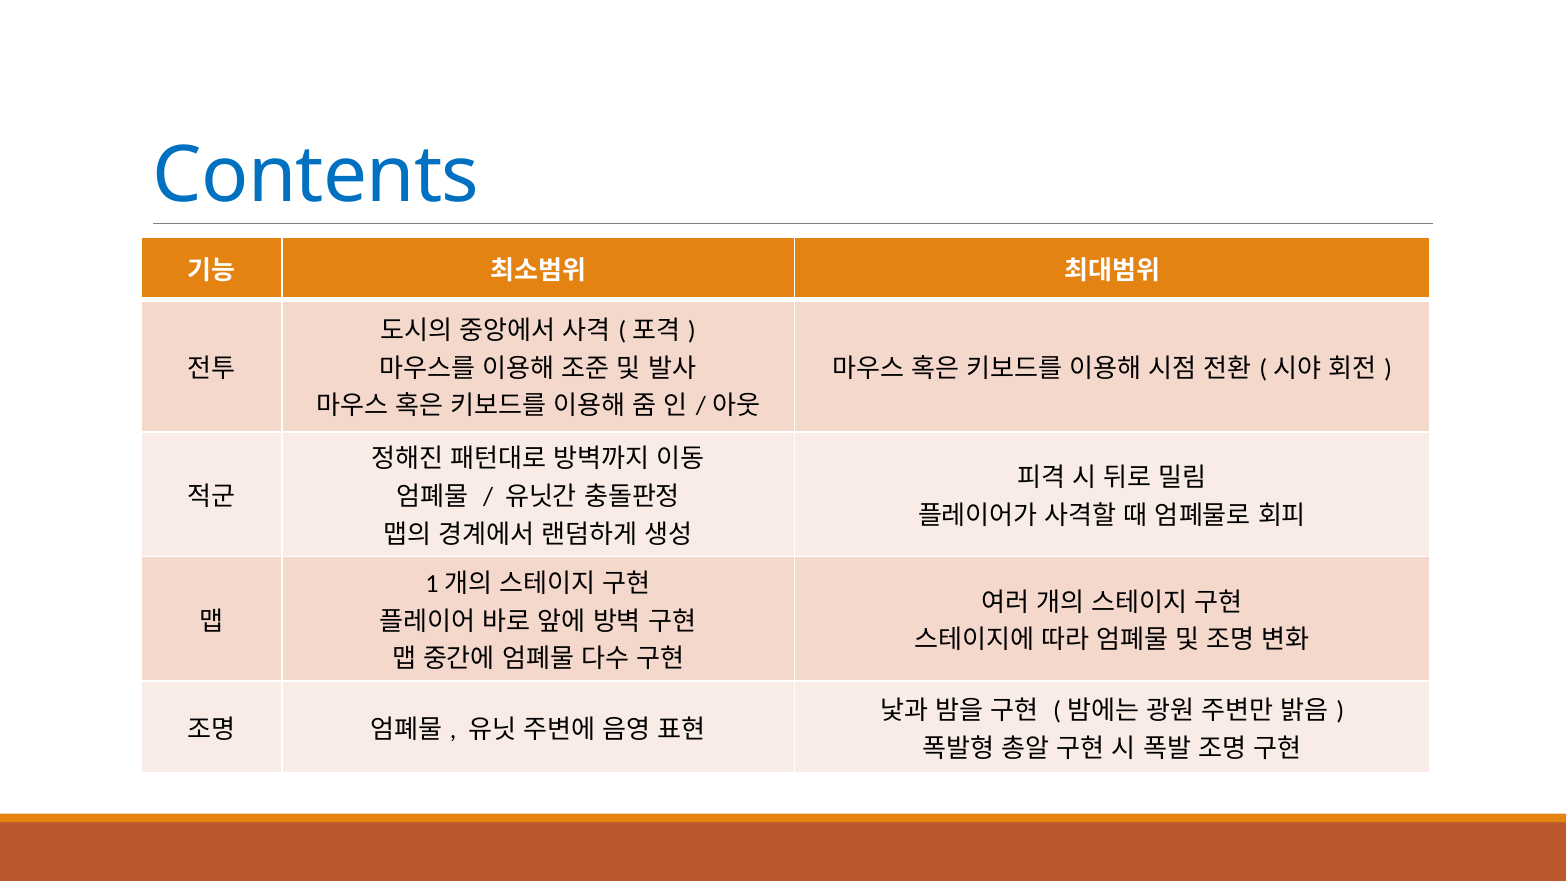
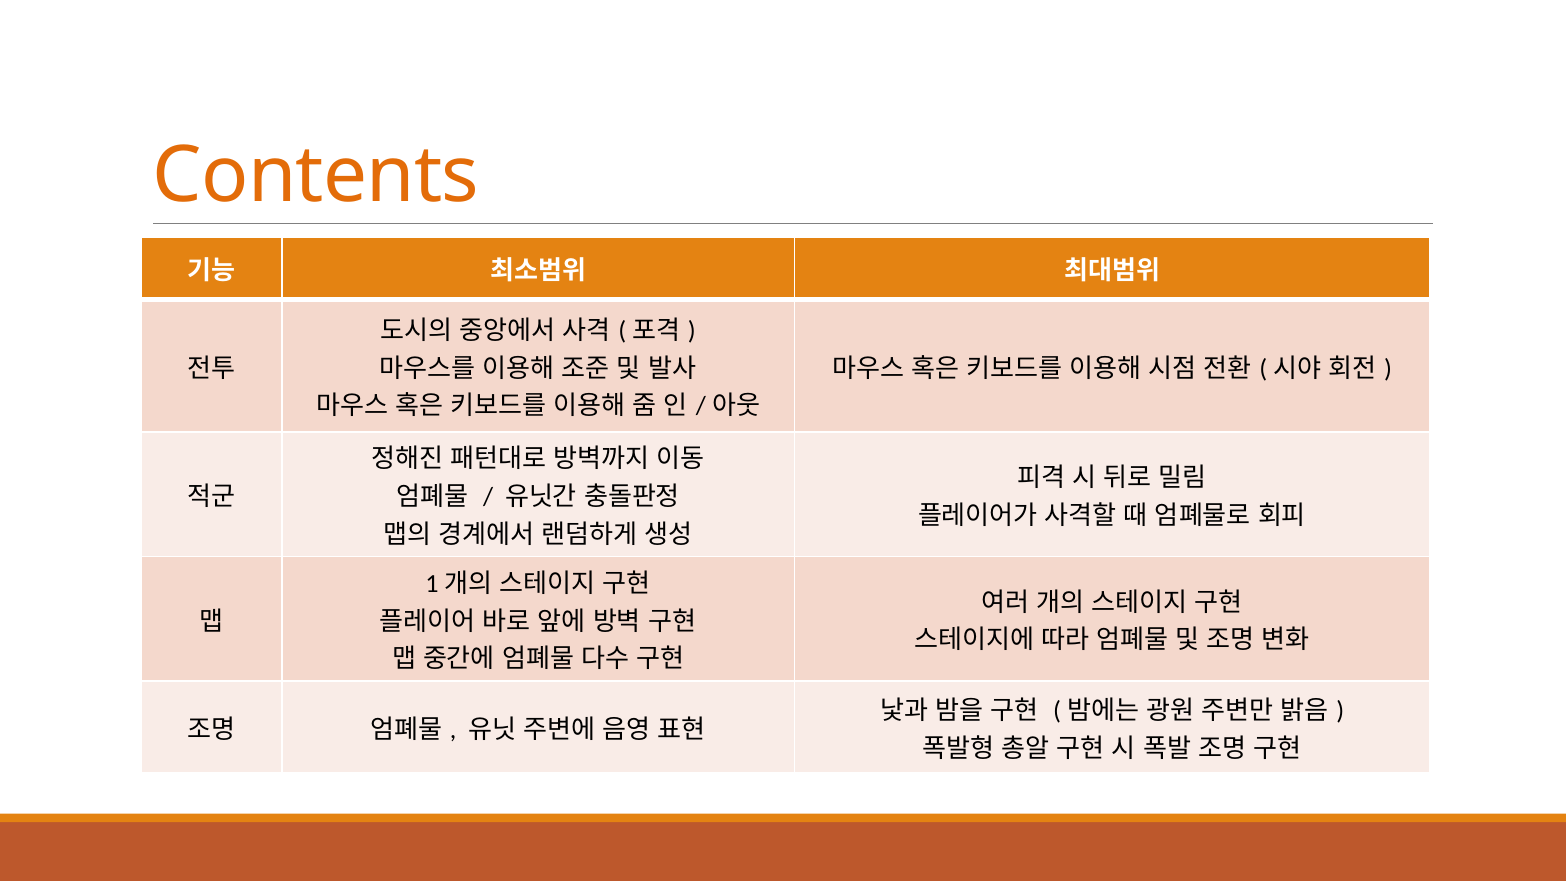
Contents colour: blue -> orange (316, 175)
